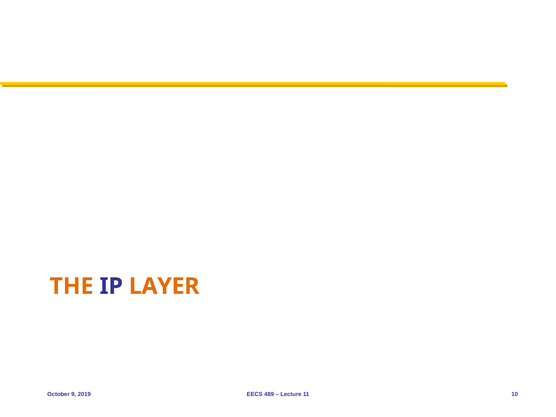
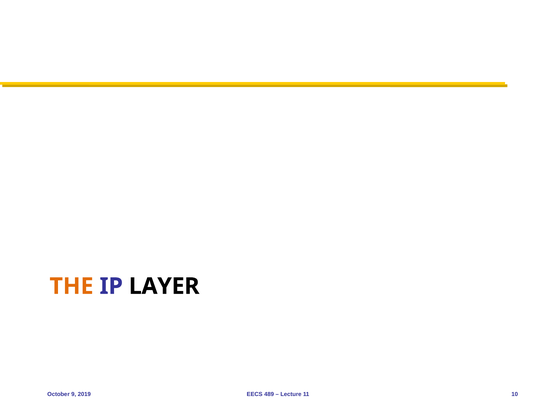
LAYER colour: orange -> black (164, 286)
